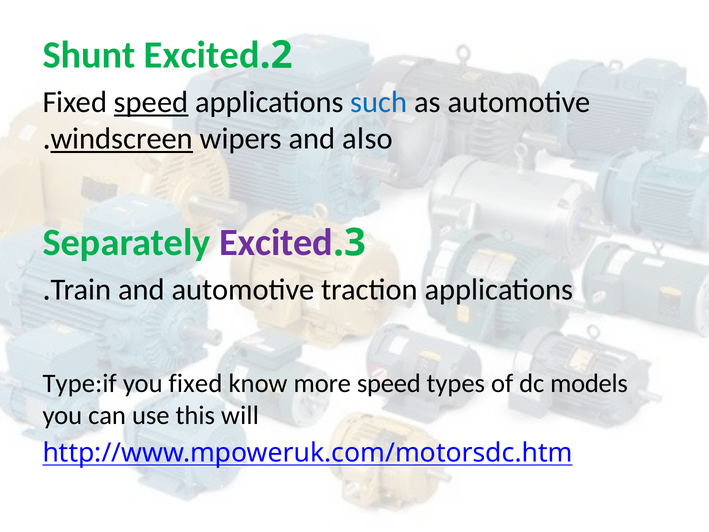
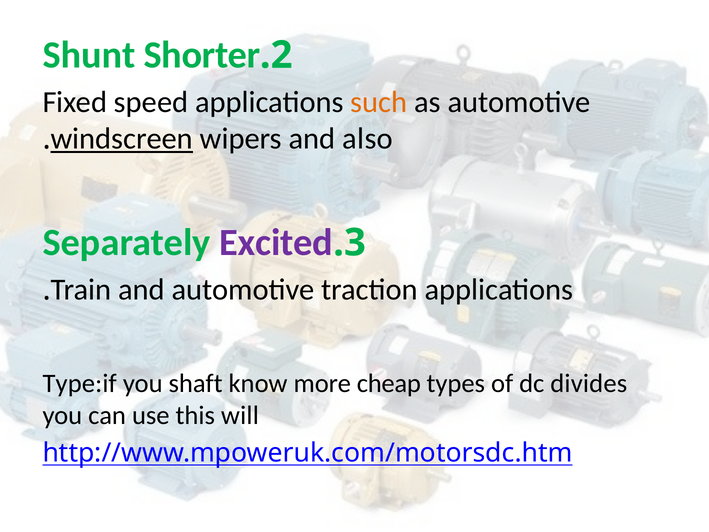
Excited: Excited -> Shorter (202, 55)
speed underline: present -> none (151, 102)
such colour: blue -> orange (379, 102)
you fixed: fixed -> shaft (196, 383)
more speed: speed -> cheap (389, 383)
models: models -> divides (589, 383)
